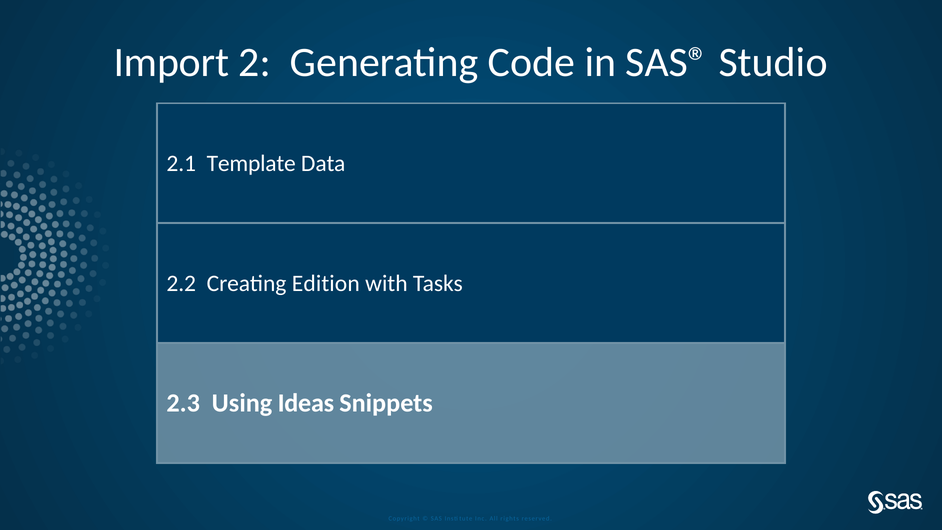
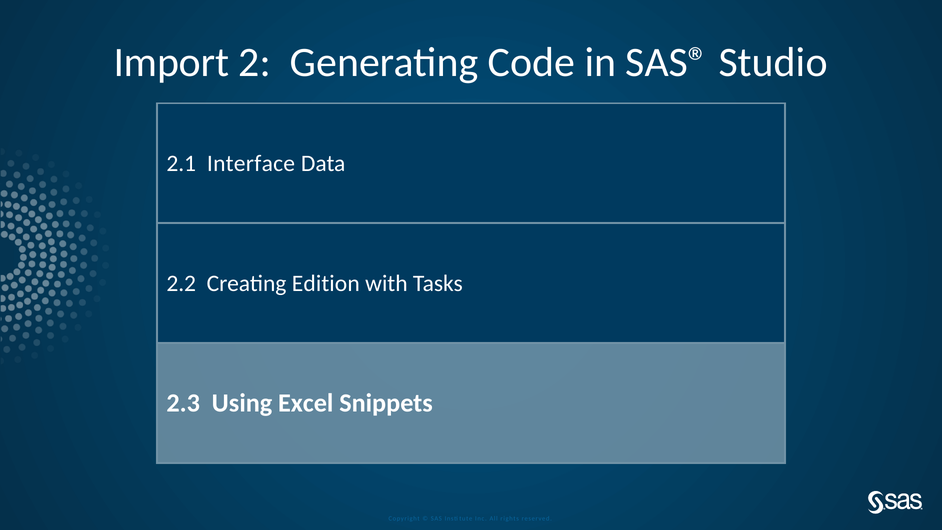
Template: Template -> Interface (251, 163)
Ideas: Ideas -> Excel (306, 403)
